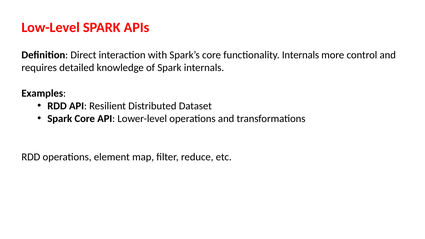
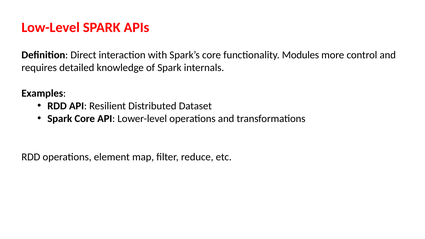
functionality Internals: Internals -> Modules (301, 55)
